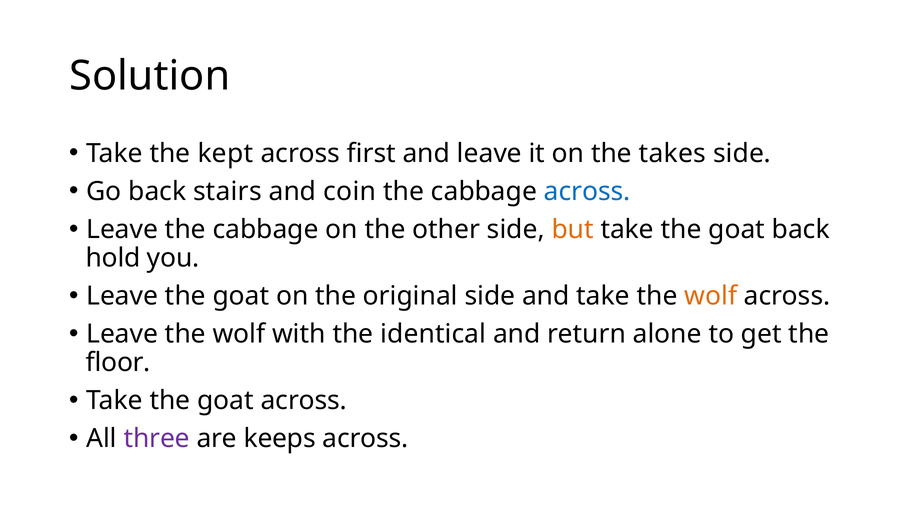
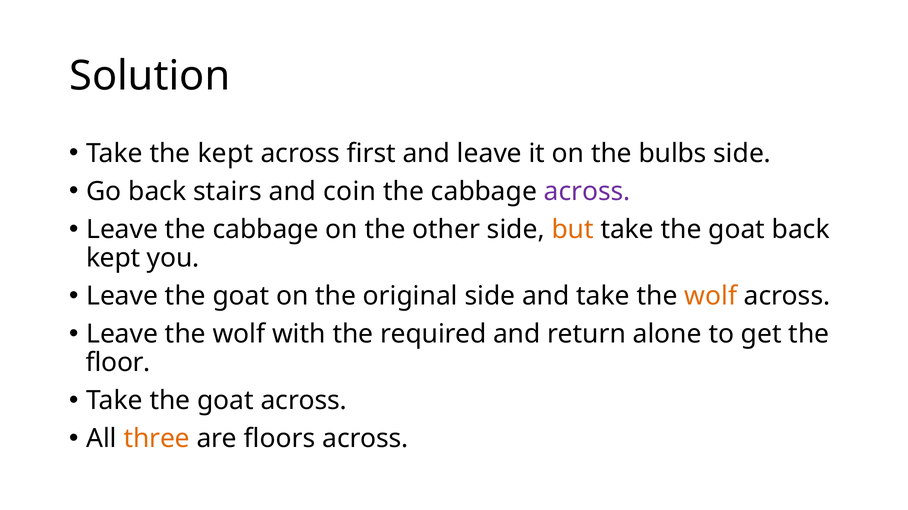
takes: takes -> bulbs (673, 154)
across colour: blue -> purple (587, 192)
hold: hold -> kept (113, 258)
identical: identical -> required (433, 334)
three colour: purple -> orange (157, 439)
keeps: keeps -> floors (280, 439)
